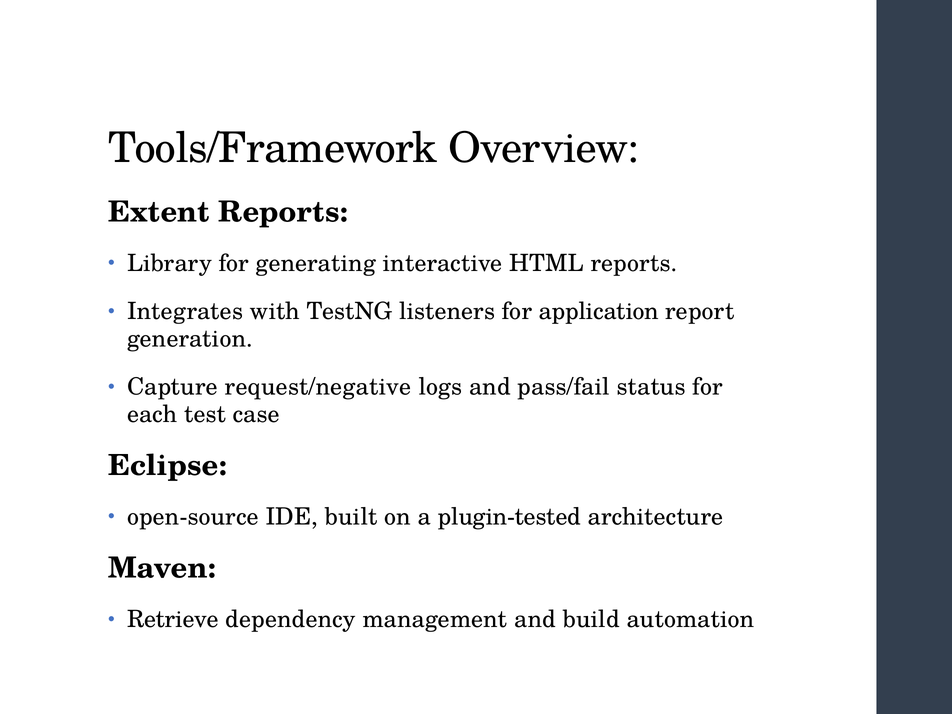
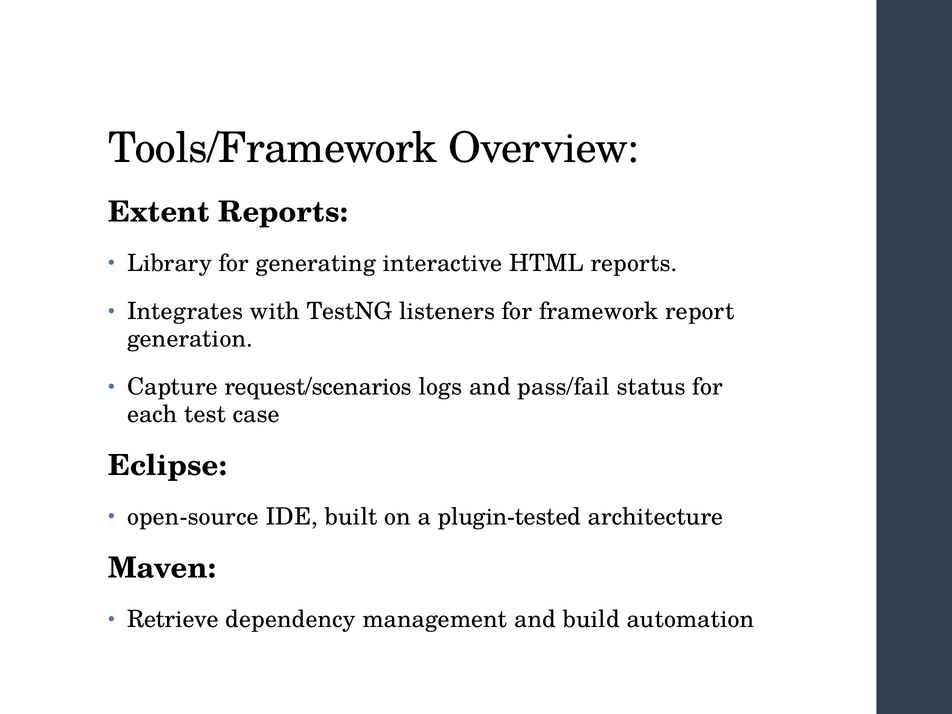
application: application -> framework (599, 312)
request/negative: request/negative -> request/scenarios (318, 387)
